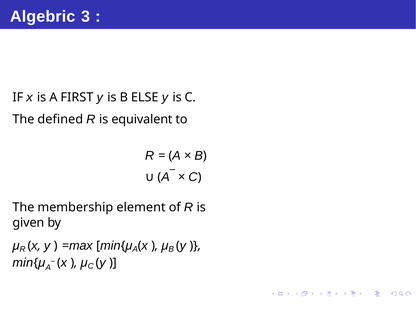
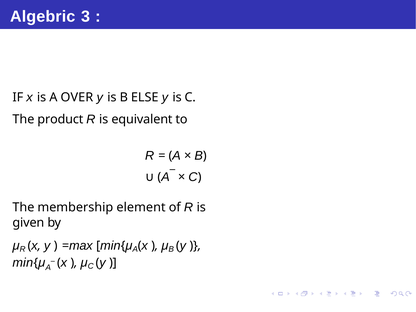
FIRST: FIRST -> OVER (77, 97)
defined: defined -> product (60, 119)
